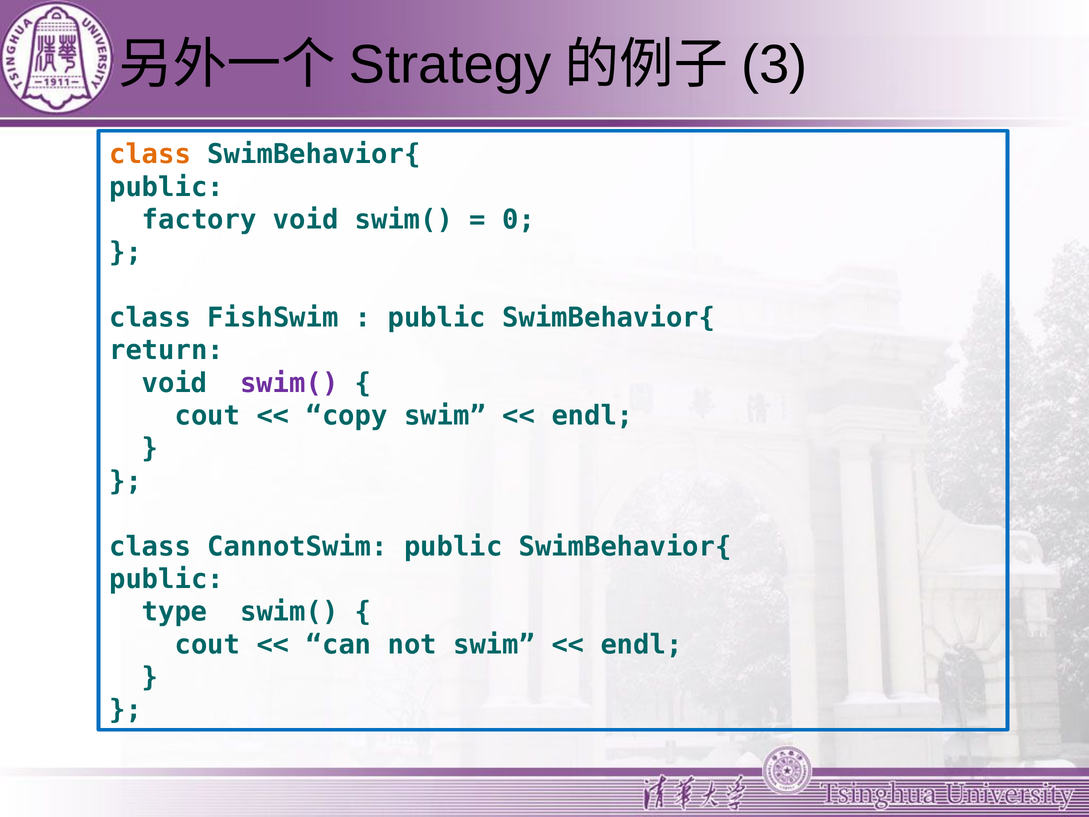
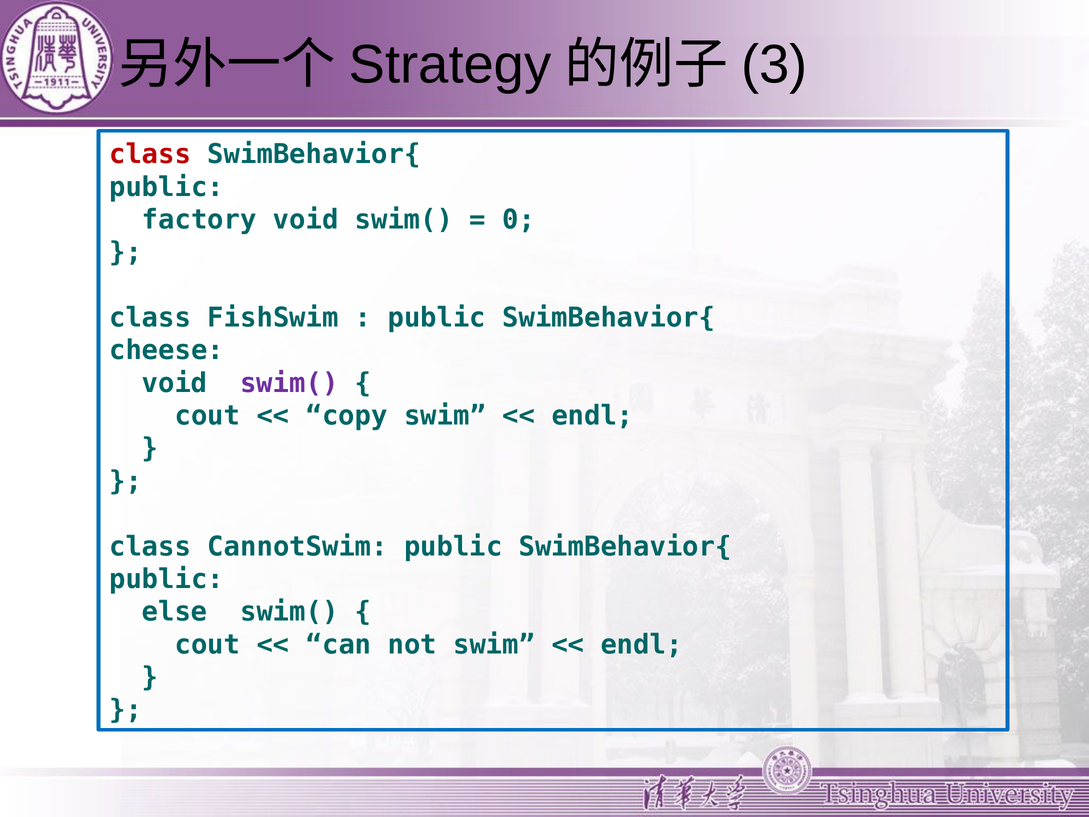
class colour: orange -> red (150, 154)
return: return -> cheese (167, 350)
type: type -> else (175, 612)
